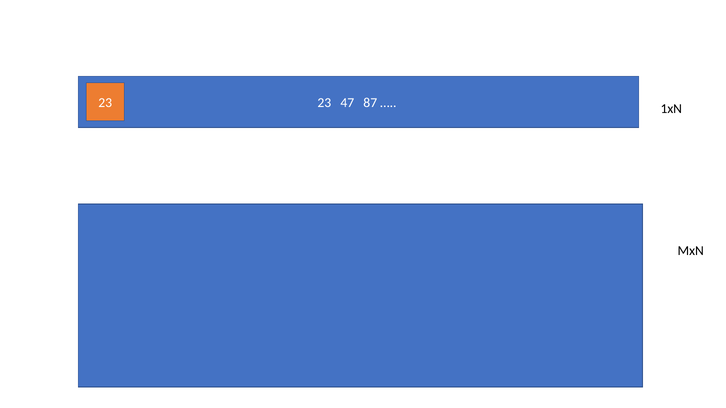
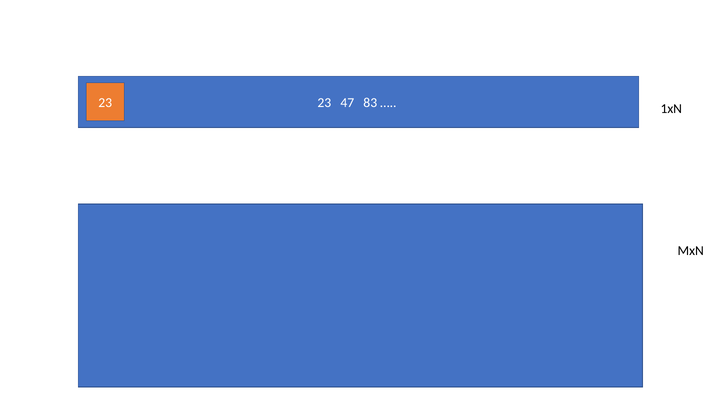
87: 87 -> 83 (370, 103)
